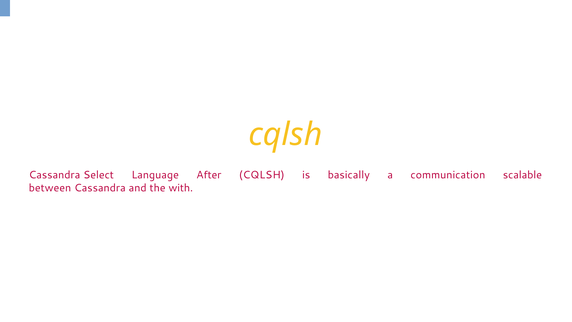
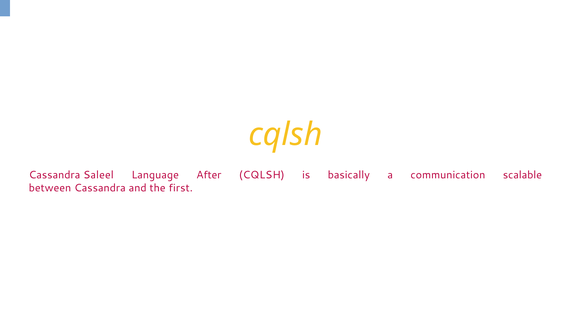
Select: Select -> Saleel (98, 175)
with: with -> first (181, 188)
